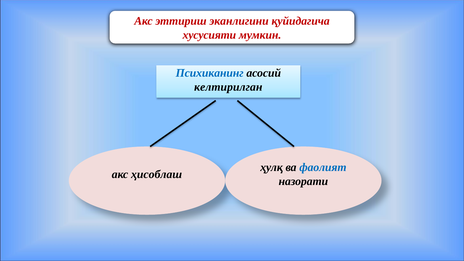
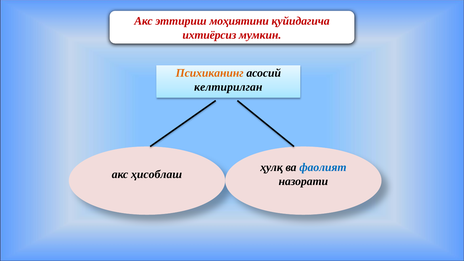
эканлигини: эканлигини -> моҳиятини (239, 21)
хусусияти: хусусияти -> ихтиёрсиз (209, 35)
Психиканинг colour: blue -> orange (210, 73)
